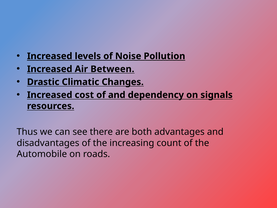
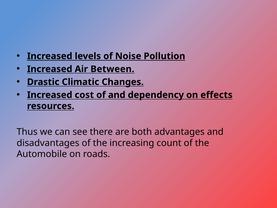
signals: signals -> effects (217, 95)
